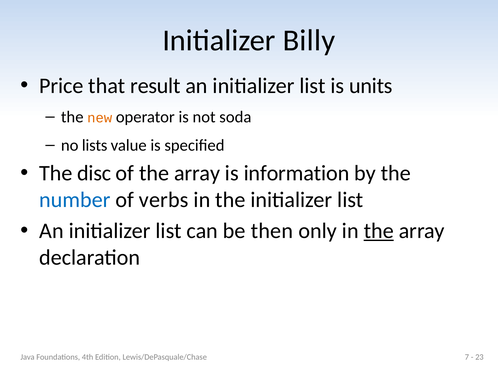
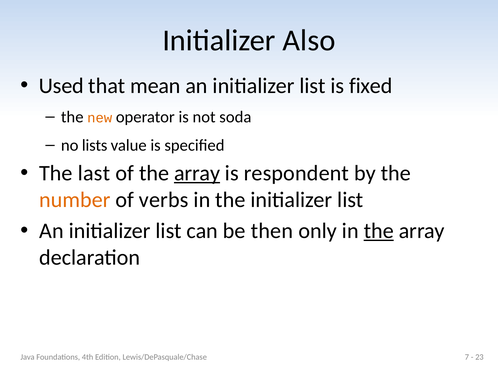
Billy: Billy -> Also (309, 40)
Price: Price -> Used (61, 86)
result: result -> mean (155, 86)
units: units -> fixed (371, 86)
disc: disc -> last (94, 173)
array underline: none -> present (197, 173)
information: information -> respondent (296, 173)
number colour: blue -> orange (75, 200)
